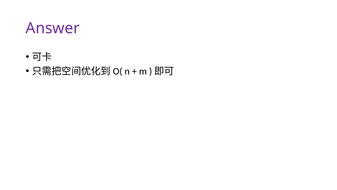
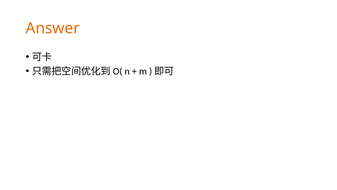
Answer colour: purple -> orange (53, 28)
